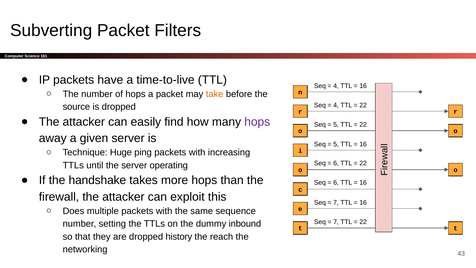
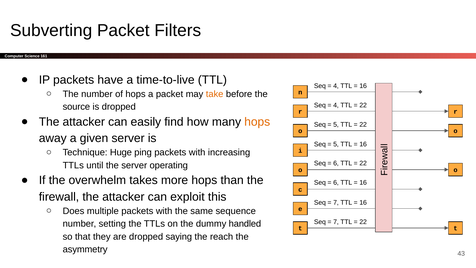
hops colour: purple -> orange (257, 122)
handshake: handshake -> overwhelm (97, 180)
inbound: inbound -> handled (245, 224)
history: history -> saying (179, 236)
networking: networking -> asymmetry (85, 249)
